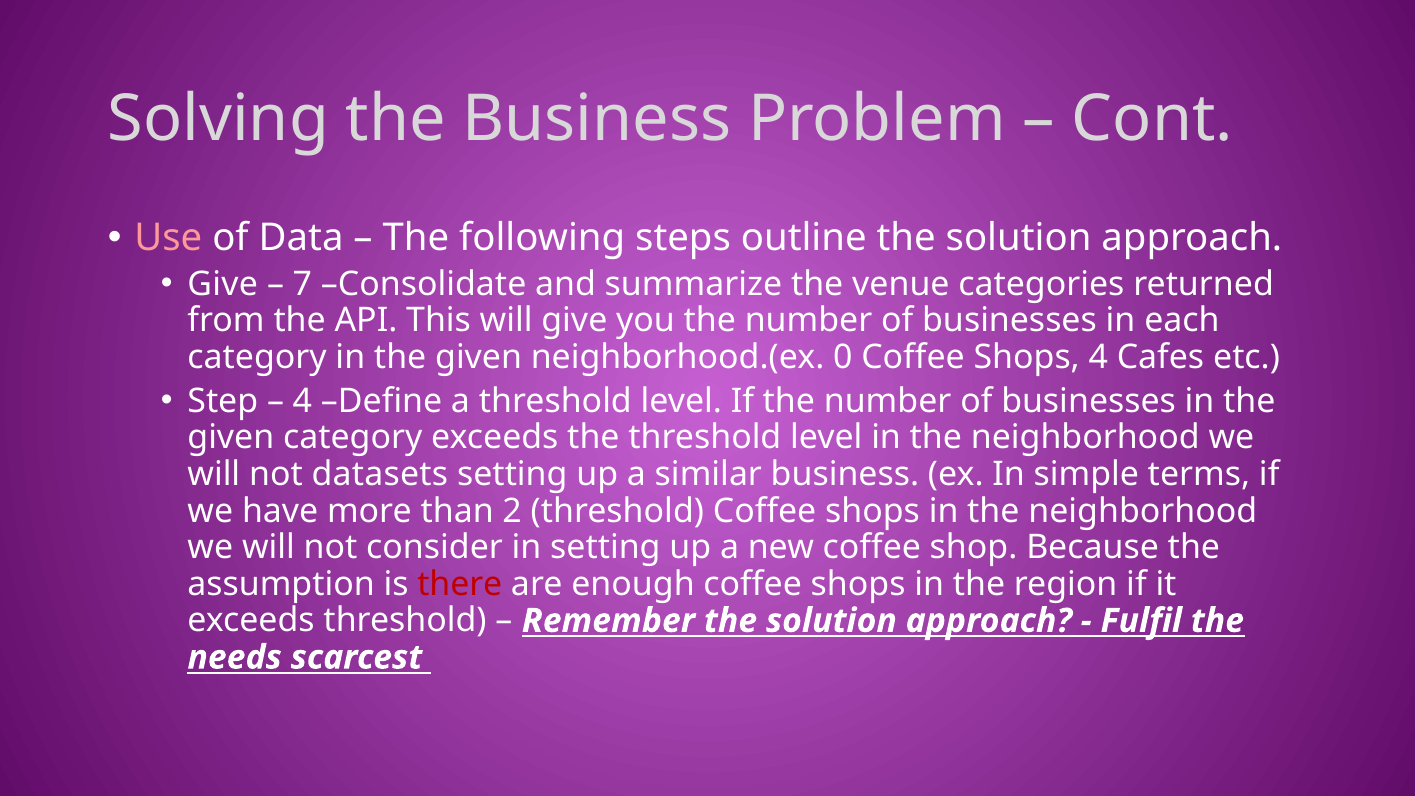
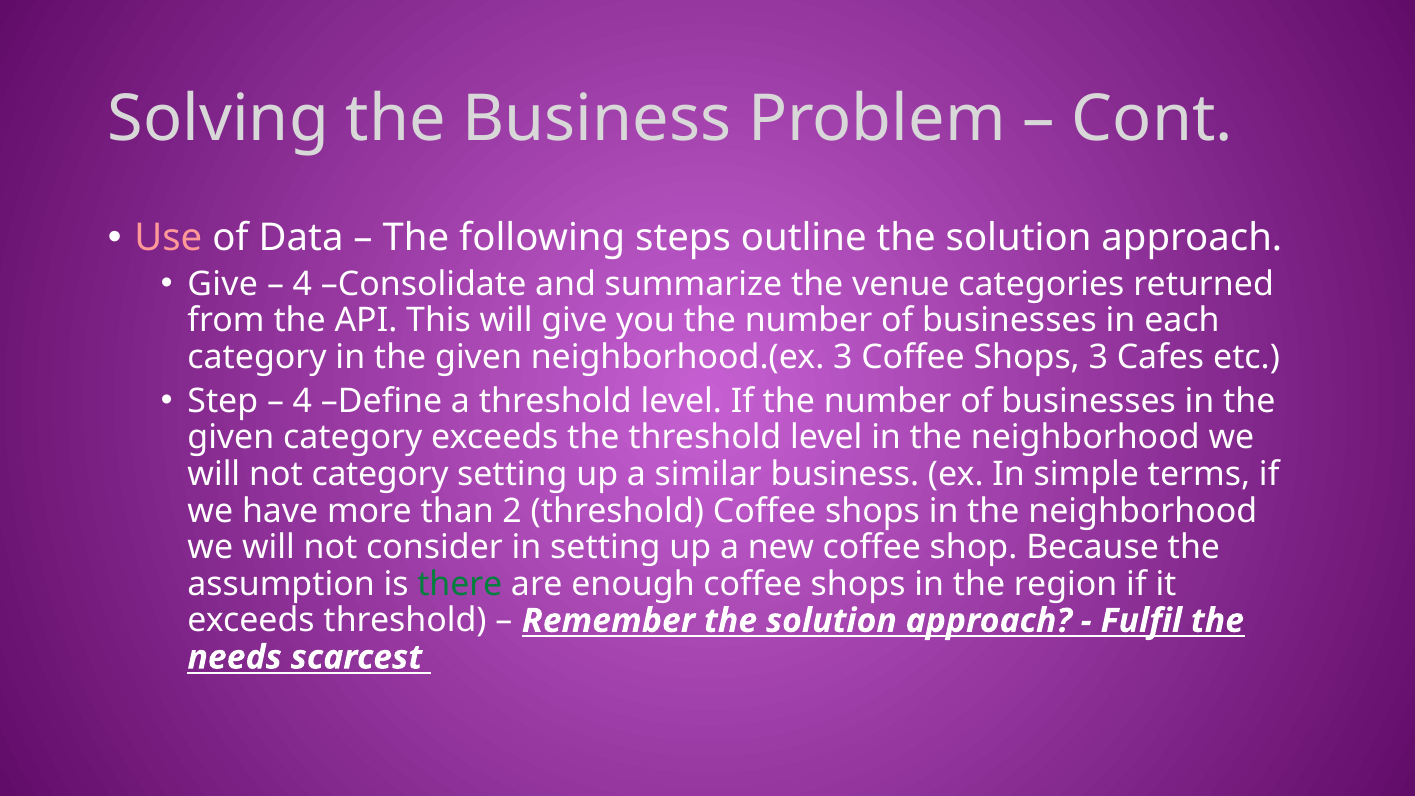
7: 7 -> 4 (302, 284)
neighborhood.(ex 0: 0 -> 3 (843, 357)
Shops 4: 4 -> 3 (1098, 357)
not datasets: datasets -> category (380, 474)
there colour: red -> green (460, 584)
